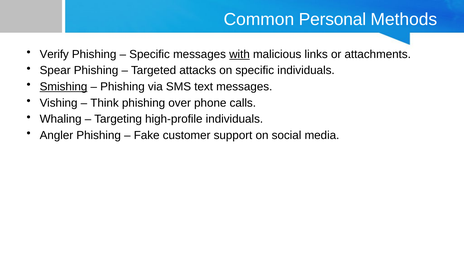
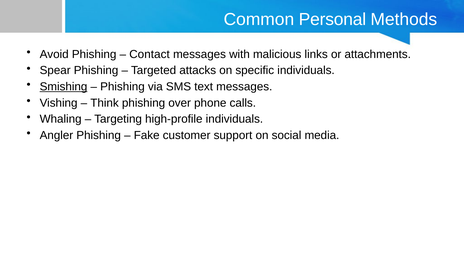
Verify: Verify -> Avoid (54, 54)
Specific: Specific -> Contact (150, 54)
with underline: present -> none (239, 54)
